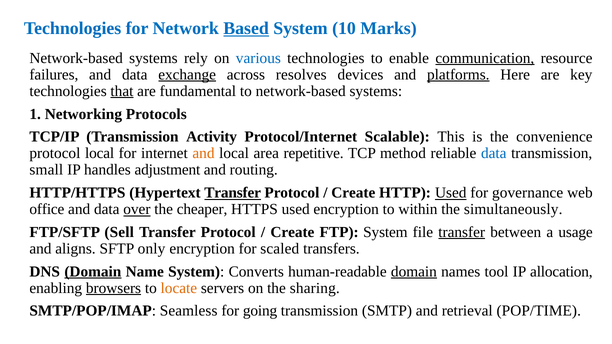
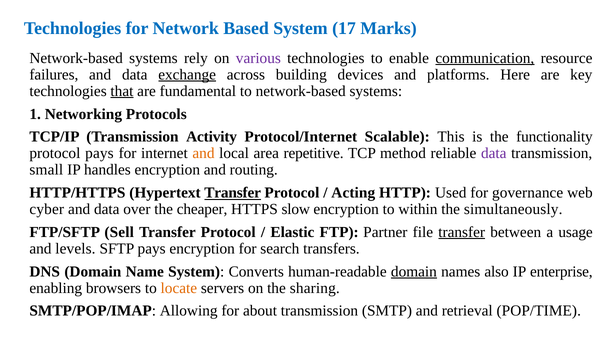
Based underline: present -> none (246, 28)
10: 10 -> 17 (344, 28)
various colour: blue -> purple (258, 58)
resolves: resolves -> building (301, 75)
platforms underline: present -> none (458, 75)
convenience: convenience -> functionality (554, 137)
protocol local: local -> pays (99, 153)
data colour: blue -> purple (494, 153)
handles adjustment: adjustment -> encryption (167, 170)
Create: Create -> Acting (353, 193)
Used underline: present -> none (451, 193)
office: office -> cyber (47, 209)
over underline: present -> none (137, 209)
HTTPS used: used -> slow (296, 209)
Create: Create -> Elastic (292, 232)
FTP System: System -> Partner (385, 232)
aligns: aligns -> levels (75, 249)
SFTP only: only -> pays (152, 249)
scaled: scaled -> search (280, 249)
Domain underline: present -> none (93, 272)
tool: tool -> also (497, 272)
allocation: allocation -> enterprise (561, 272)
browsers underline: present -> none (113, 288)
Seamless: Seamless -> Allowing (189, 311)
going: going -> about (260, 311)
